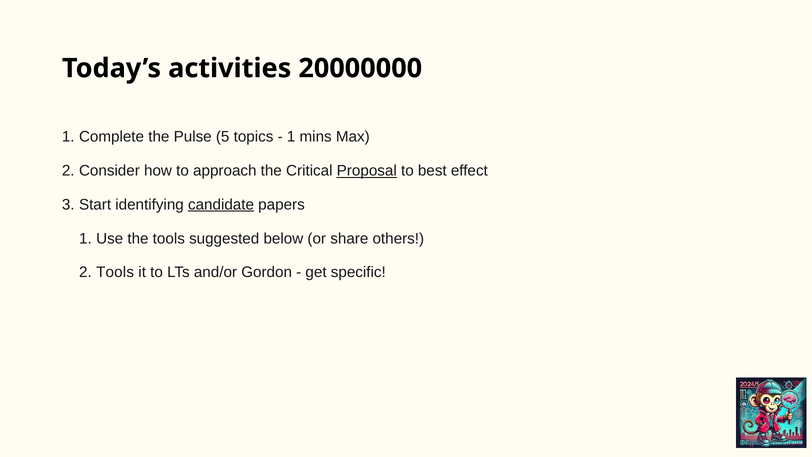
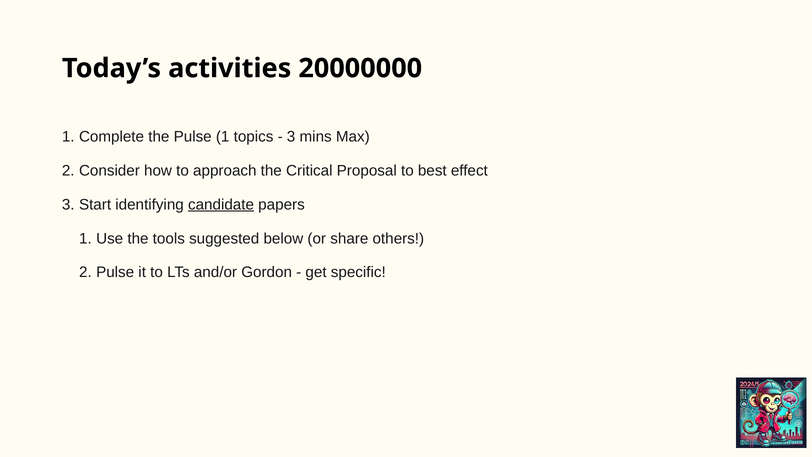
Pulse 5: 5 -> 1 (223, 137)
1: 1 -> 3 (291, 137)
Proposal underline: present -> none (367, 171)
2 Tools: Tools -> Pulse (115, 272)
